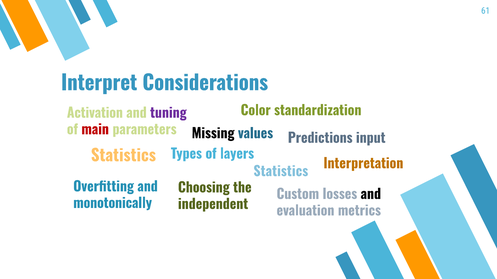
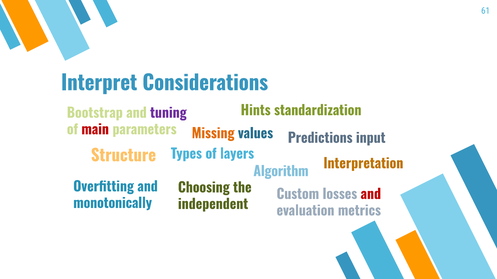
Color: Color -> Hints (256, 111)
Activation: Activation -> Bootstrap (95, 113)
Missing colour: black -> orange (213, 134)
Statistics: Statistics -> Structure (123, 156)
Statistics: Statistics -> Algorithm (281, 172)
and colour: black -> red (371, 195)
